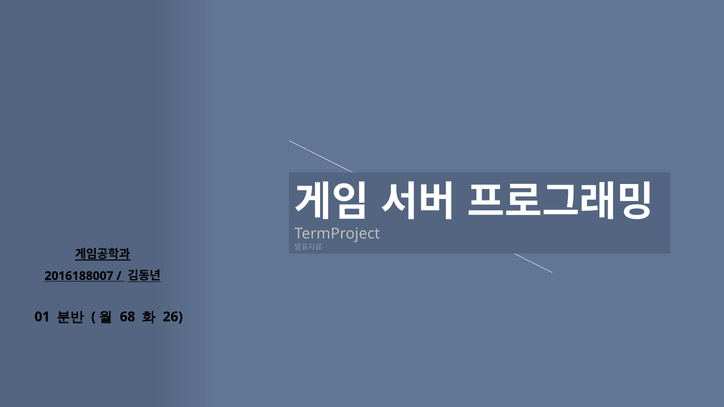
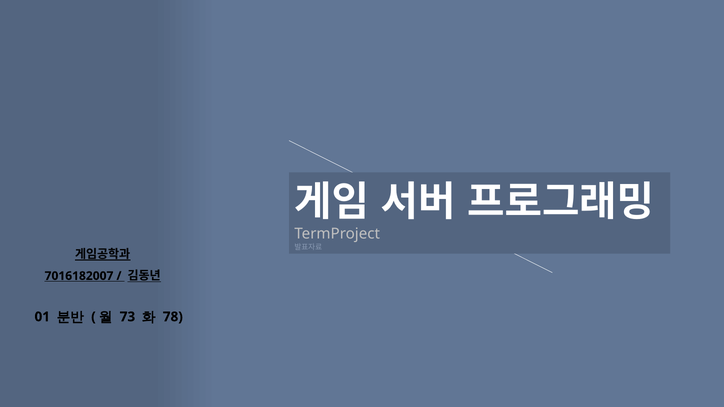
2016188007: 2016188007 -> 7016182007 (79, 276)
68: 68 -> 73 (127, 317)
26: 26 -> 78 (173, 317)
